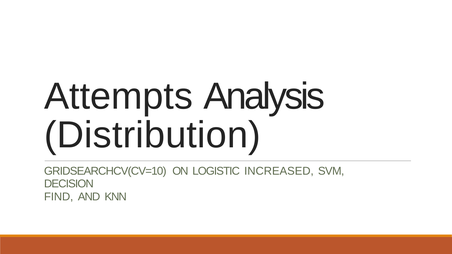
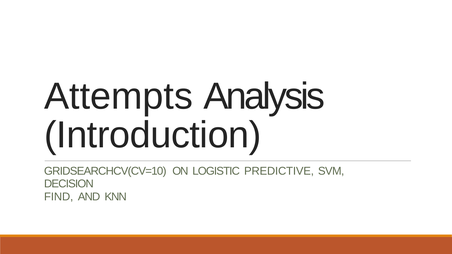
Distribution: Distribution -> Introduction (153, 135)
INCREASED: INCREASED -> PREDICTIVE (279, 171)
